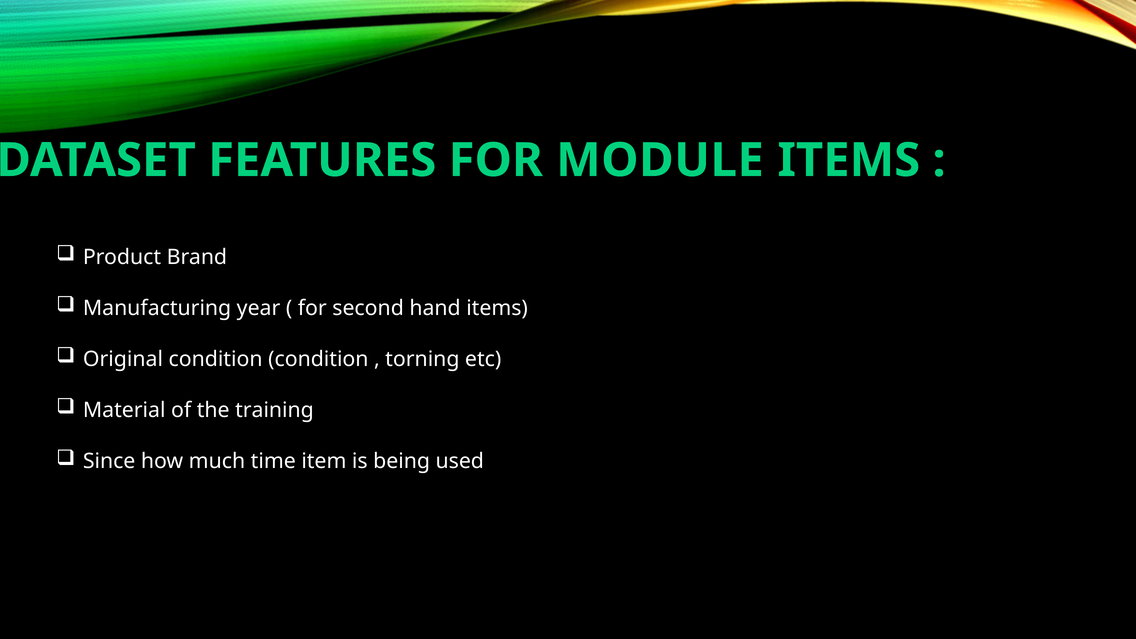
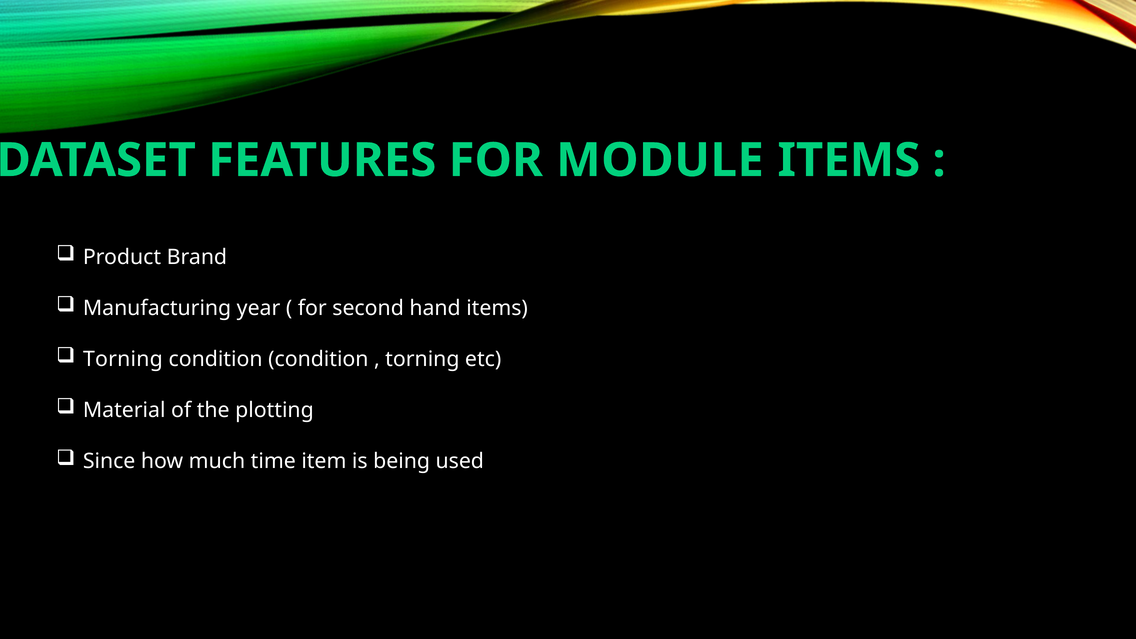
Original: Original -> Torning (123, 359)
training: training -> plotting (274, 410)
